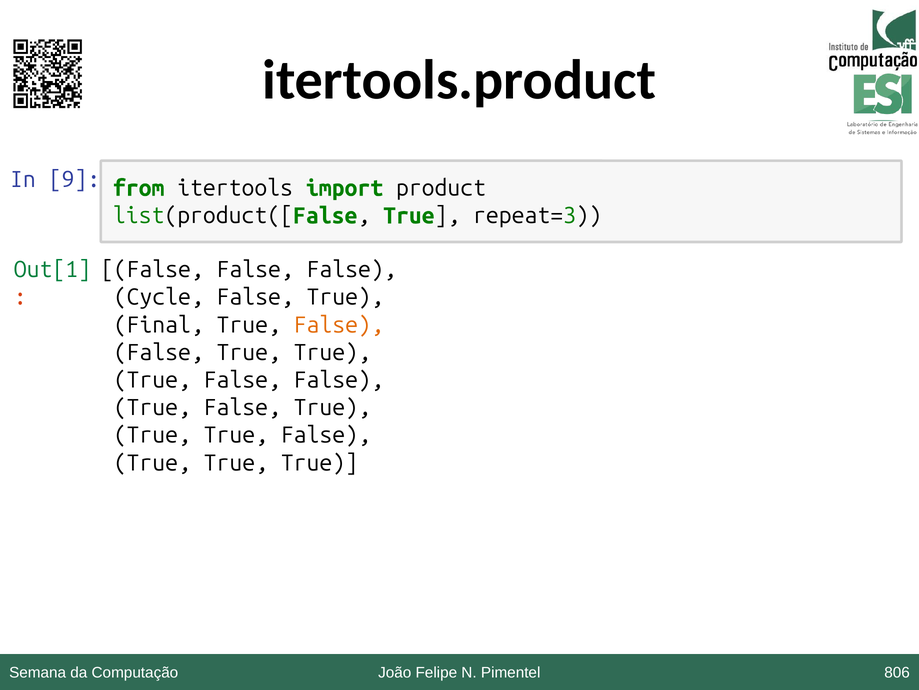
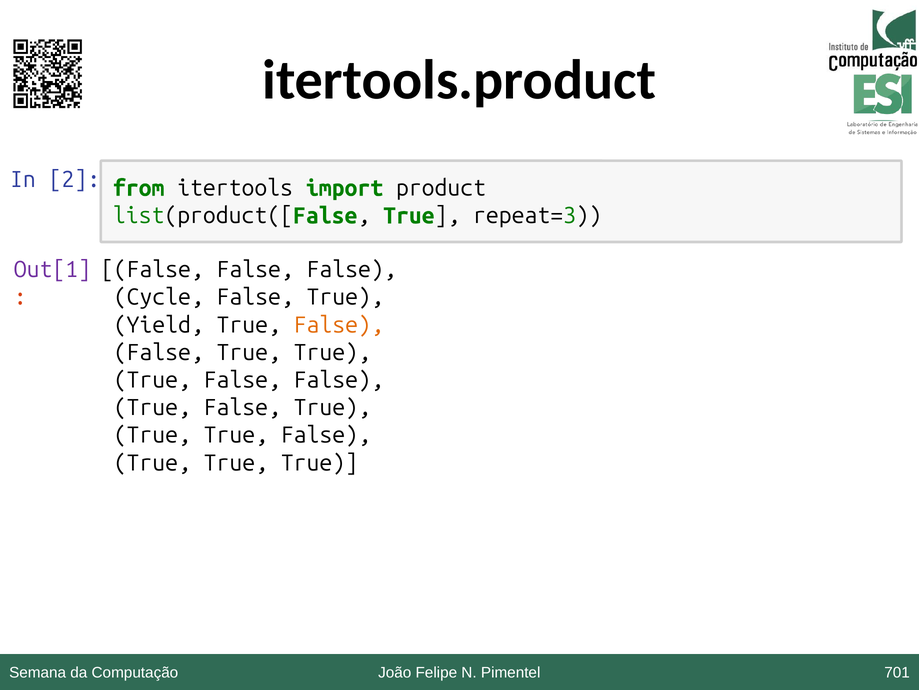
9: 9 -> 2 (74, 180)
Out[1 colour: green -> purple (52, 269)
Final: Final -> Yield (159, 325)
806: 806 -> 701 (897, 672)
